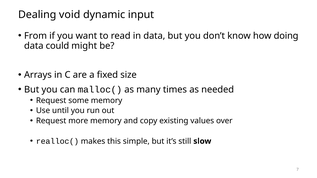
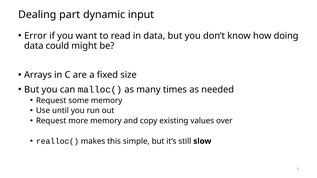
void: void -> part (70, 15)
From: From -> Error (35, 36)
